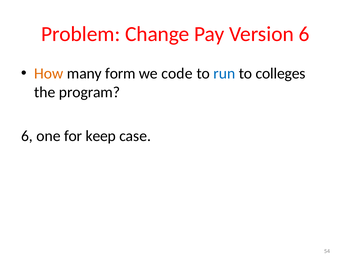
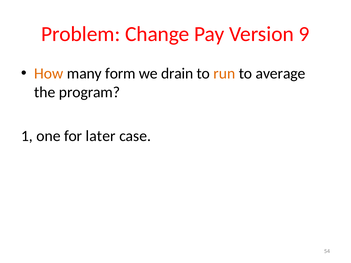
Version 6: 6 -> 9 (304, 34)
code: code -> drain (177, 74)
run colour: blue -> orange (224, 74)
colleges: colleges -> average (281, 74)
6: 6 -> 1 (27, 136)
keep: keep -> later (101, 136)
